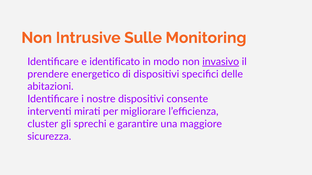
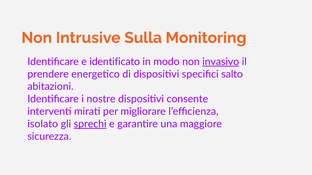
Sulle: Sulle -> Sulla (143, 38)
delle: delle -> salto (232, 74)
cluster: cluster -> isolato (43, 124)
sprechi underline: none -> present (90, 124)
